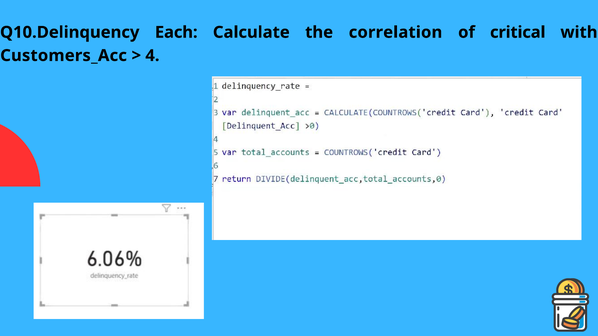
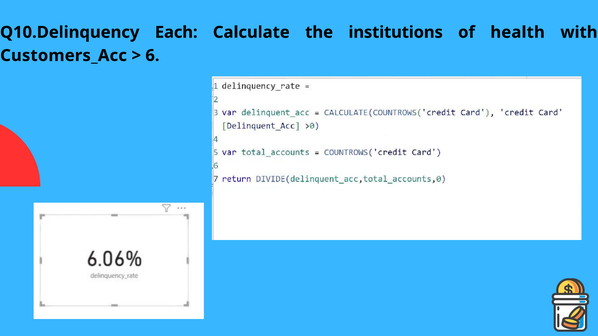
correlation: correlation -> institutions (396, 32)
critical: critical -> health (518, 32)
4: 4 -> 6 (152, 56)
